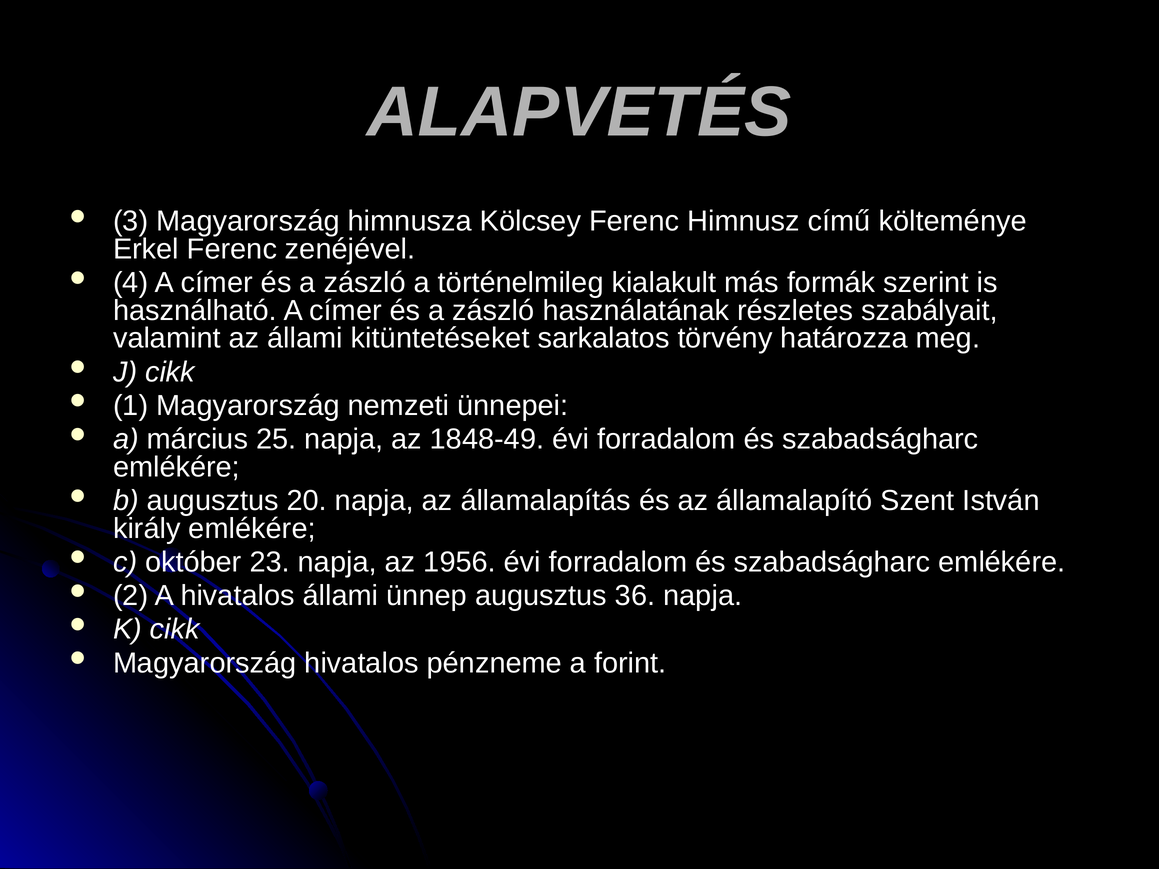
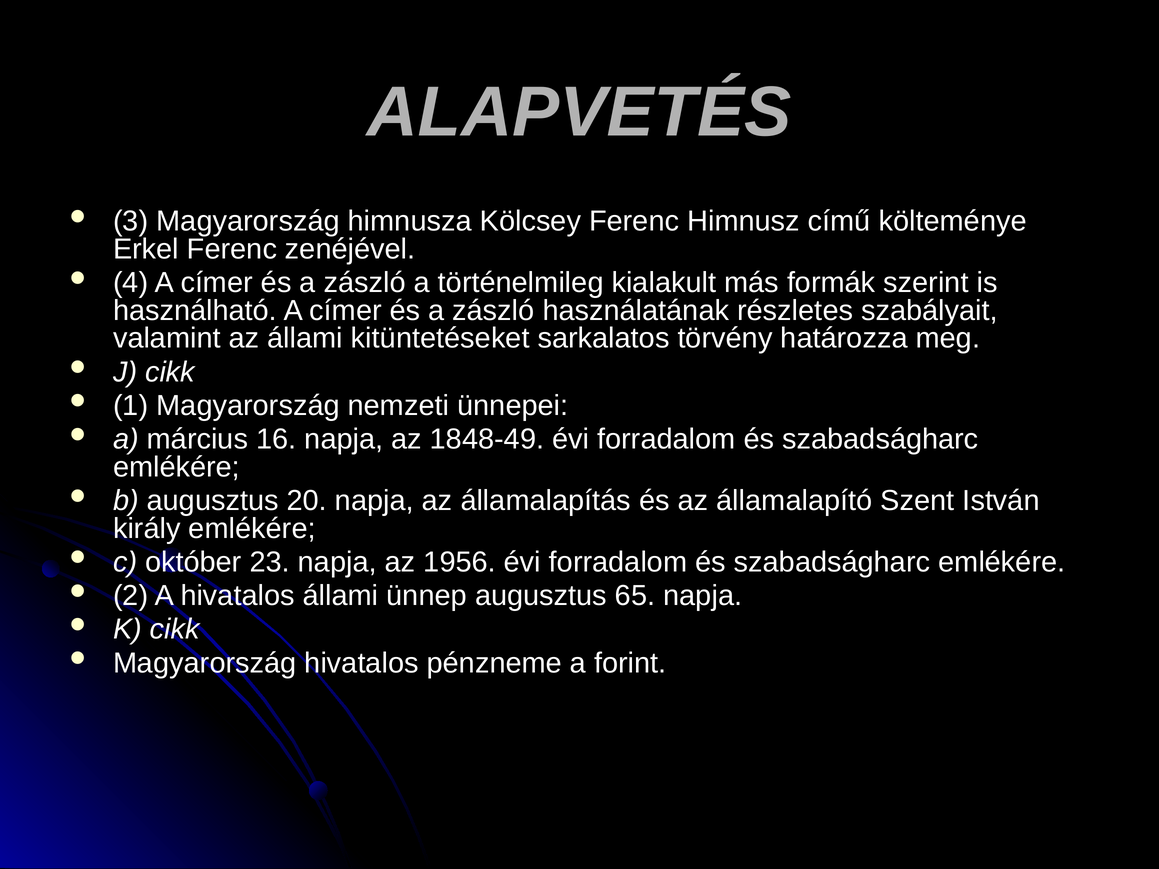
25: 25 -> 16 (276, 439)
36: 36 -> 65 (635, 596)
